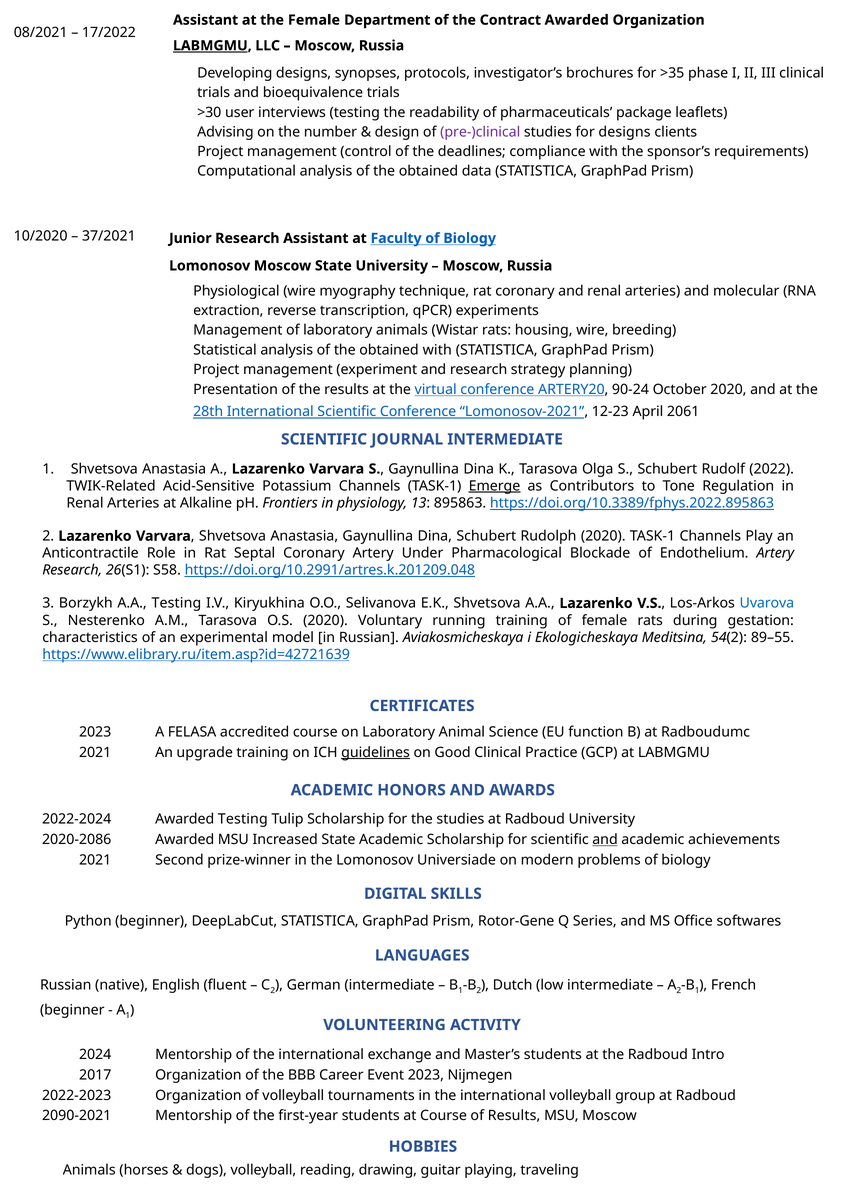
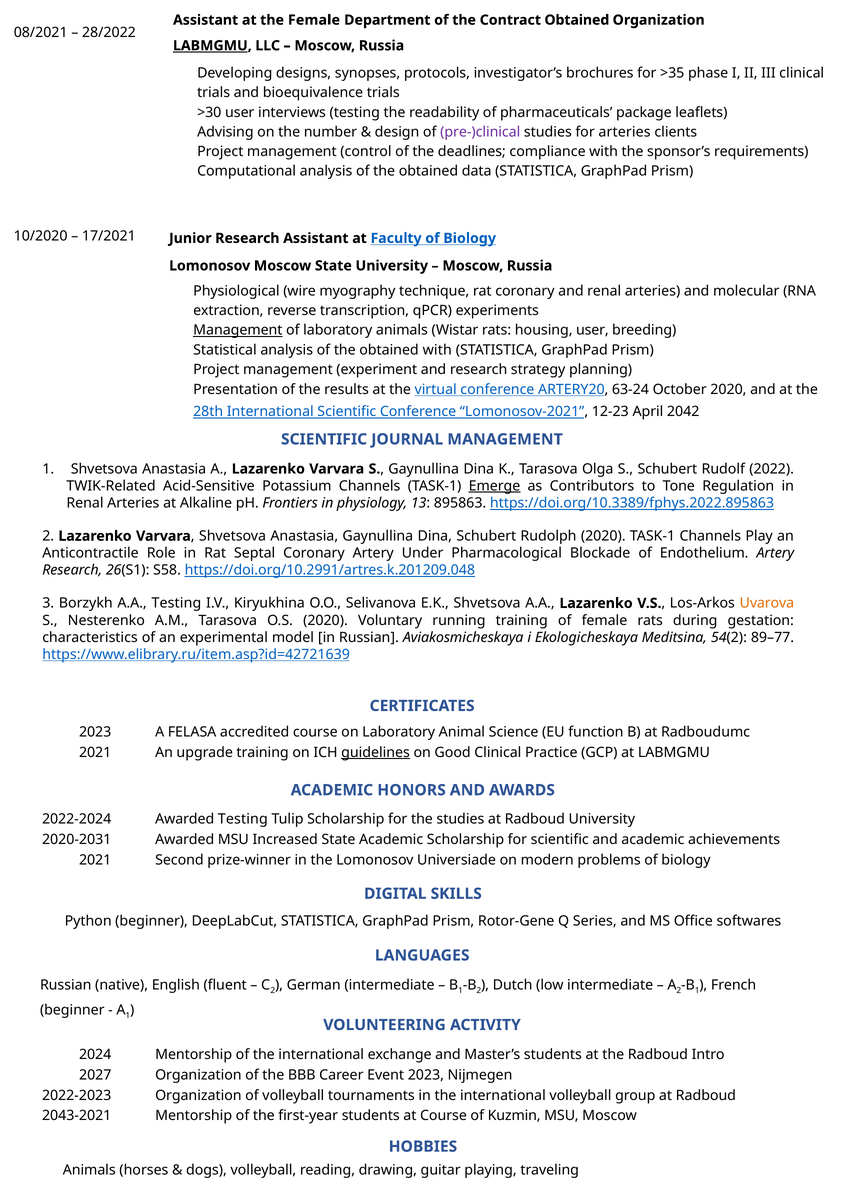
Contract Awarded: Awarded -> Obtained (577, 20)
17/2022: 17/2022 -> 28/2022 (109, 33)
for designs: designs -> arteries (625, 132)
37/2021: 37/2021 -> 17/2021 (109, 236)
Management underline: none -> present (238, 330)
housing wire: wire -> user (592, 330)
90-24: 90-24 -> 63-24 (630, 390)
2061: 2061 -> 2042 (683, 412)
JOURNAL INTERMEDIATE: INTERMEDIATE -> MANAGEMENT (505, 439)
Uvarova colour: blue -> orange (767, 603)
89–55: 89–55 -> 89–77 (773, 638)
2020-2086: 2020-2086 -> 2020-2031 (77, 840)
and underline: present -> none (605, 840)
2017: 2017 -> 2027 (95, 1075)
2090-2021: 2090-2021 -> 2043-2021 (77, 1116)
of Results: Results -> Kuzmin (514, 1116)
